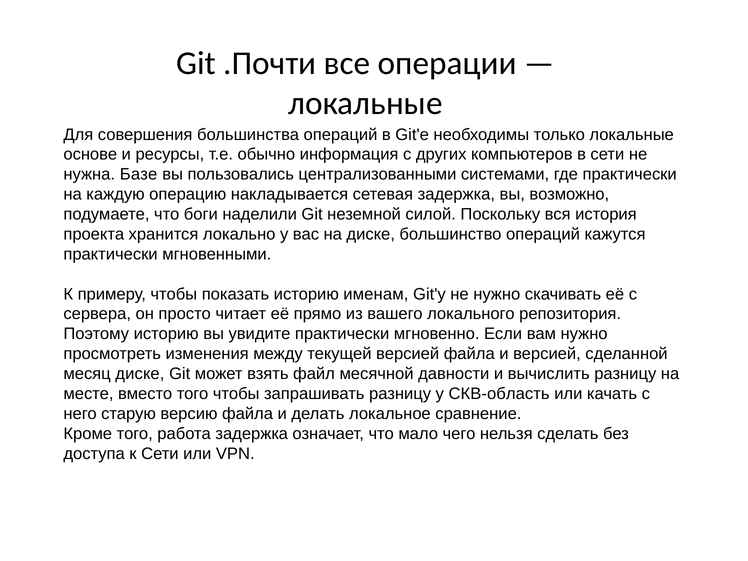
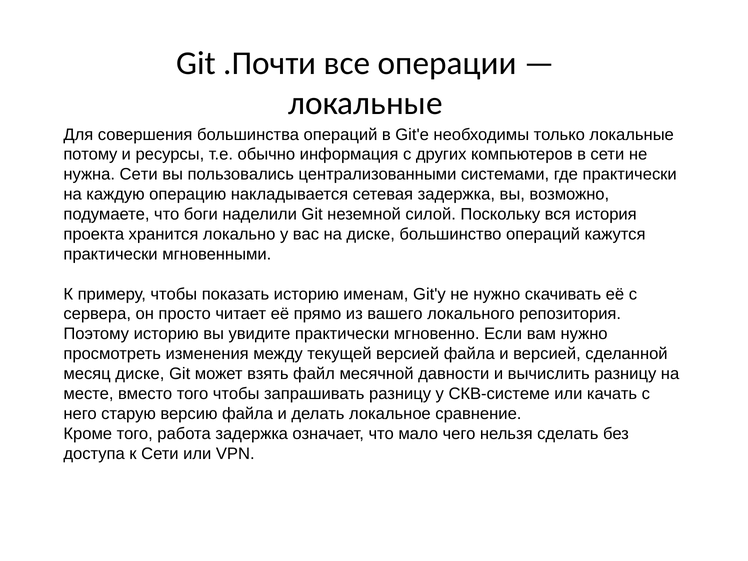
основе: основе -> потому (90, 155)
нужна Базе: Базе -> Сети (139, 174)
СКВ-область: СКВ-область -> СКВ-системе (499, 394)
